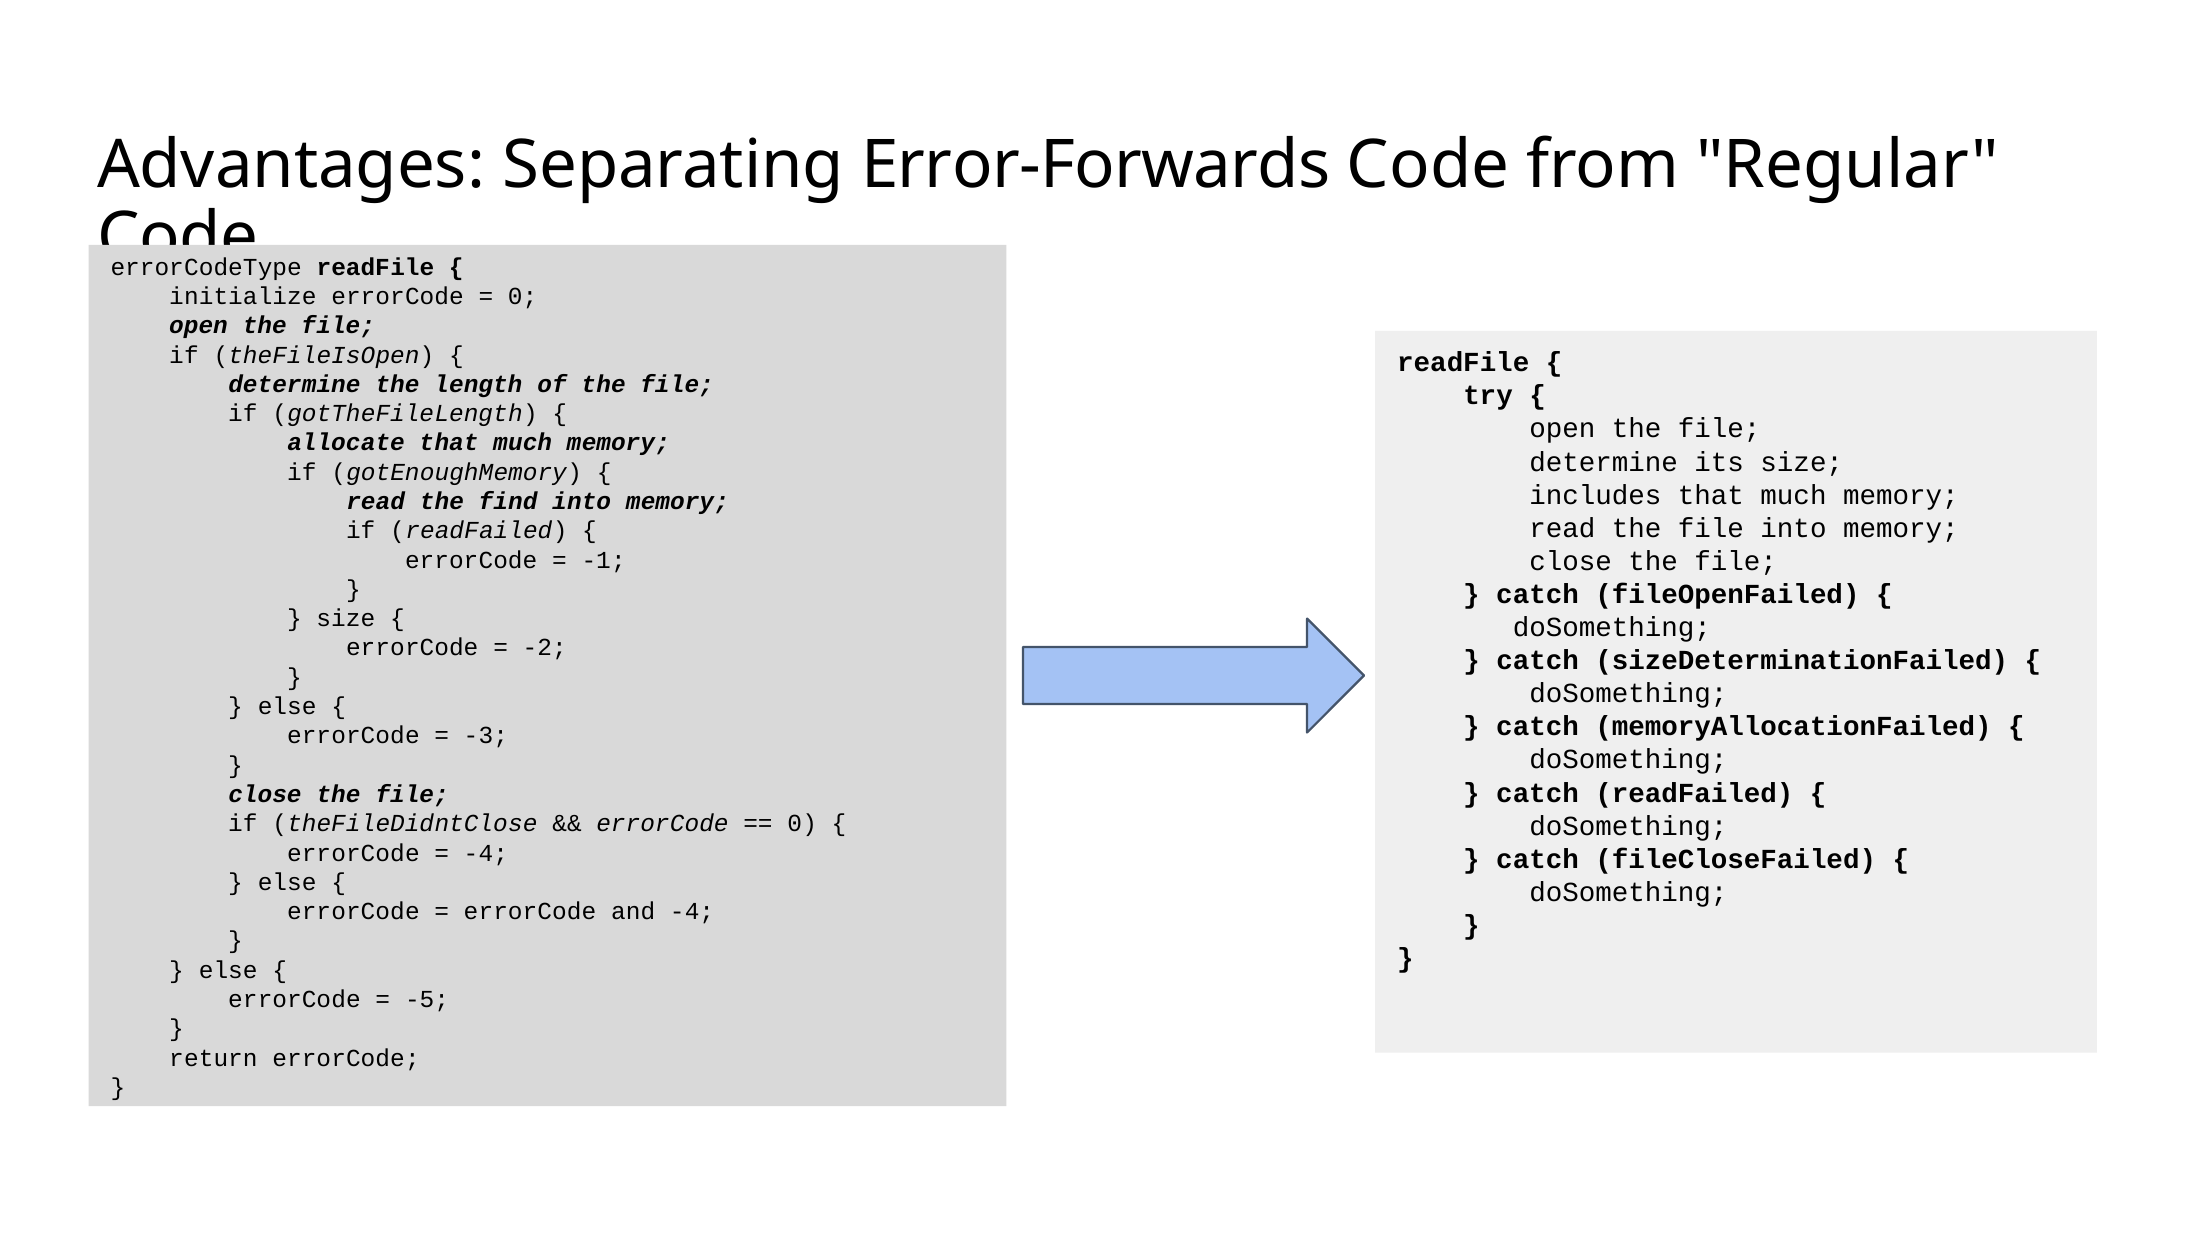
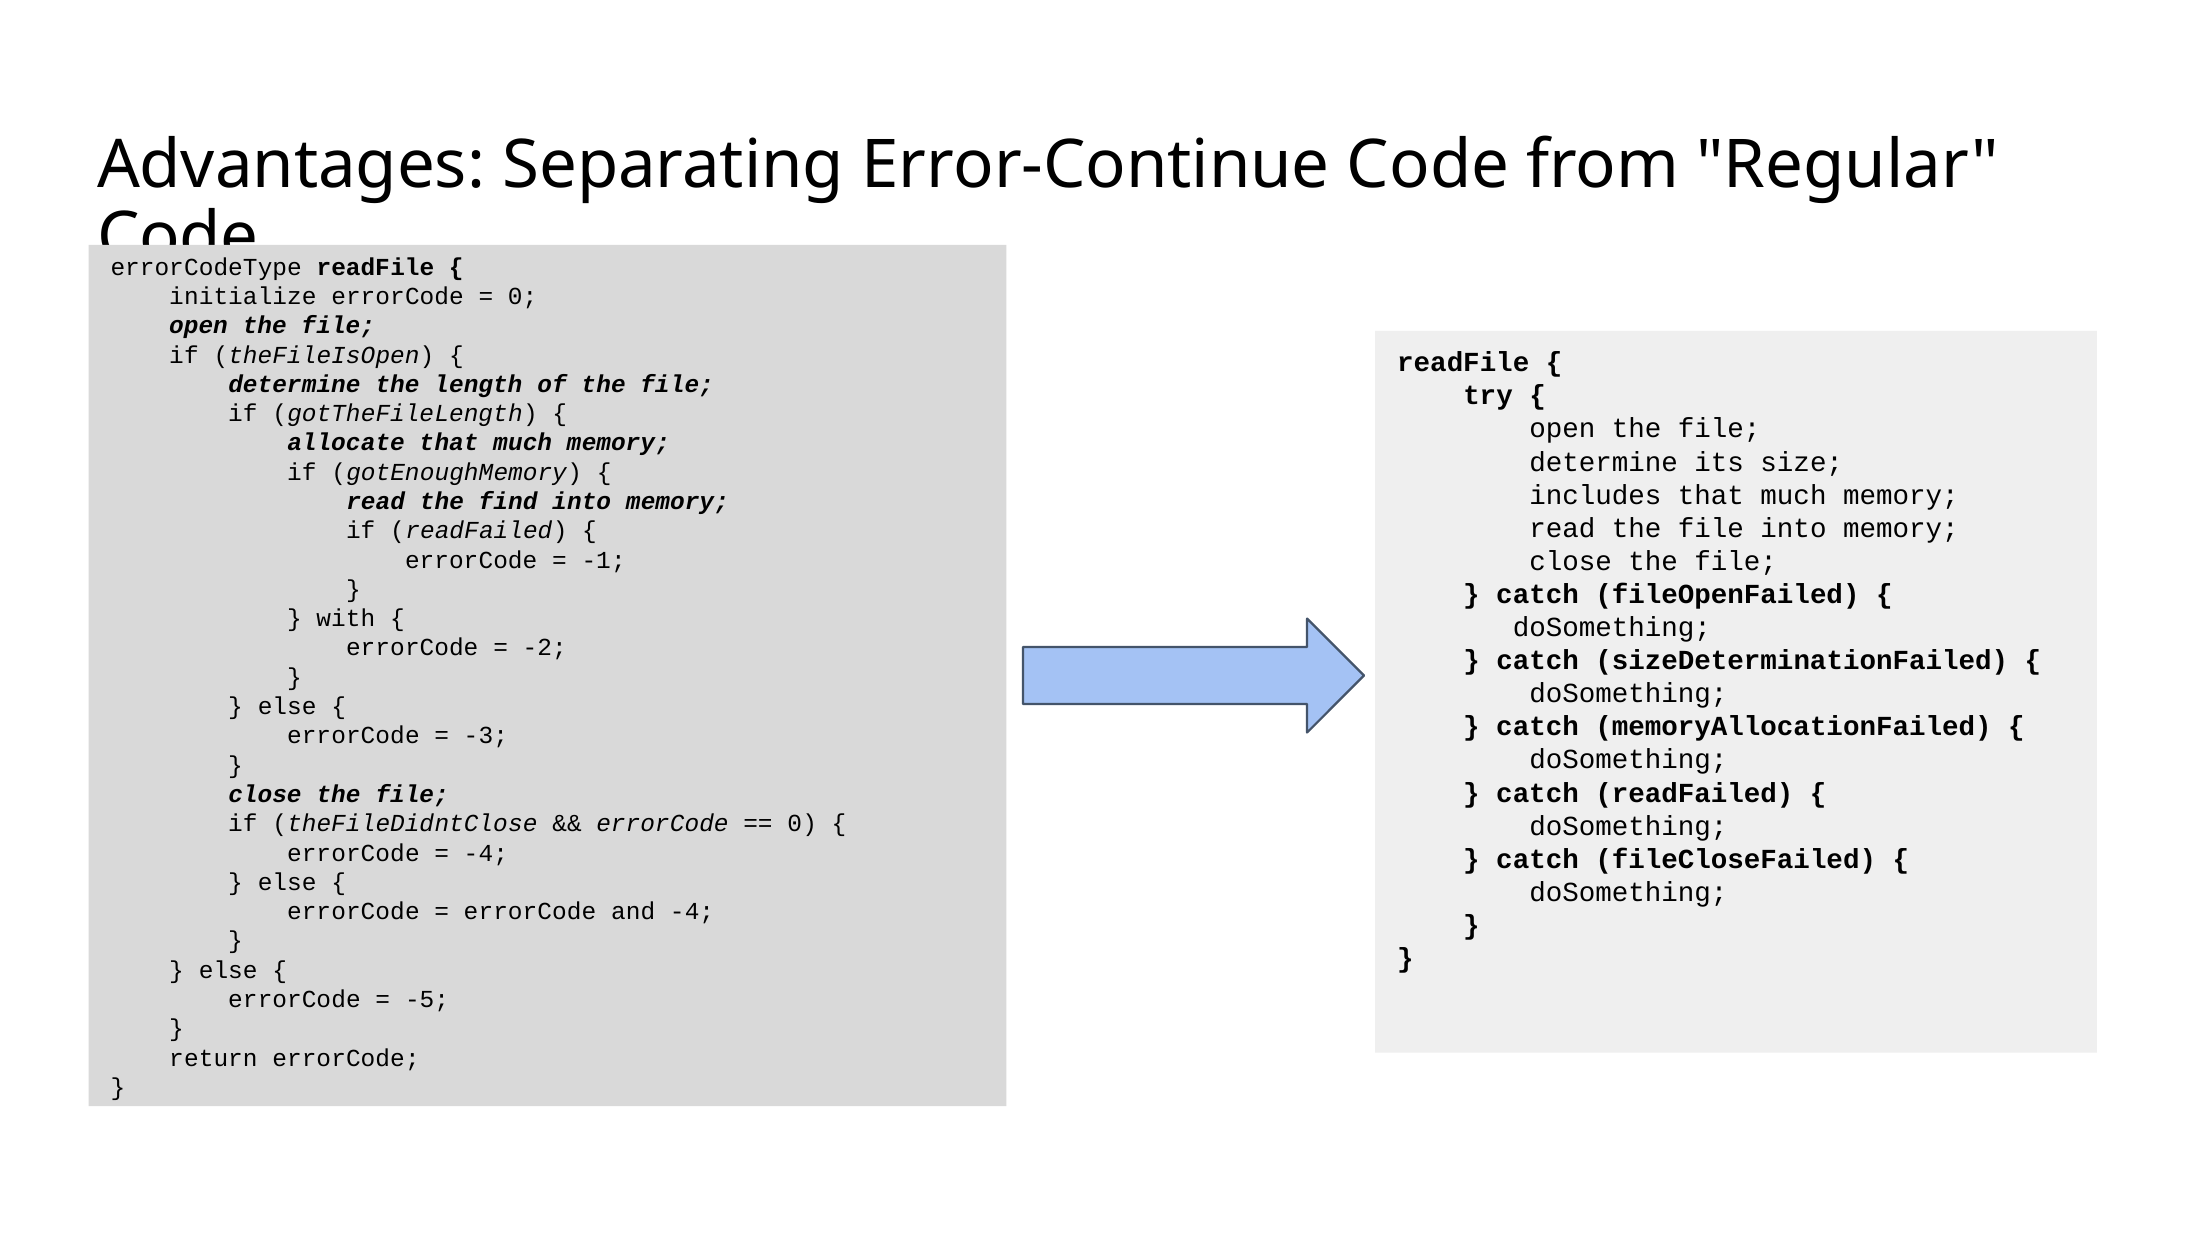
Error-Forwards: Error-Forwards -> Error-Continue (1096, 165)
size: size -> with (346, 618)
